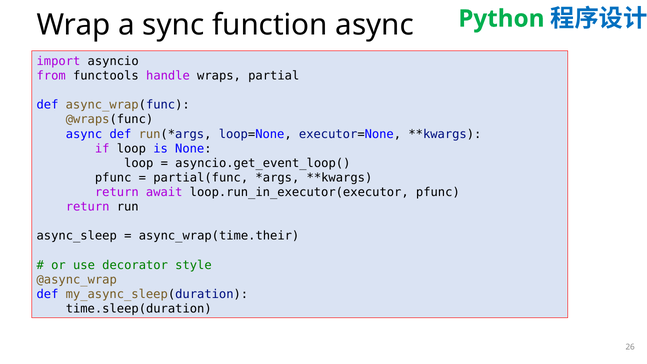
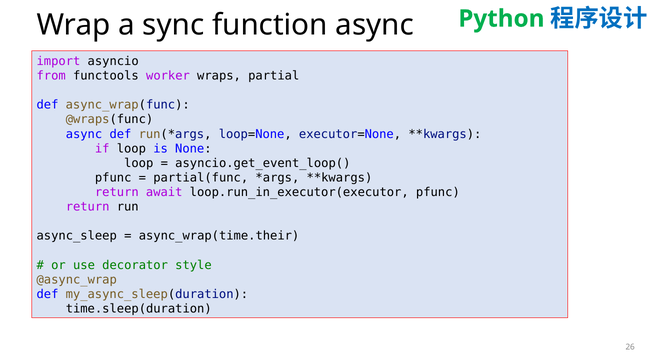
handle: handle -> worker (168, 76)
